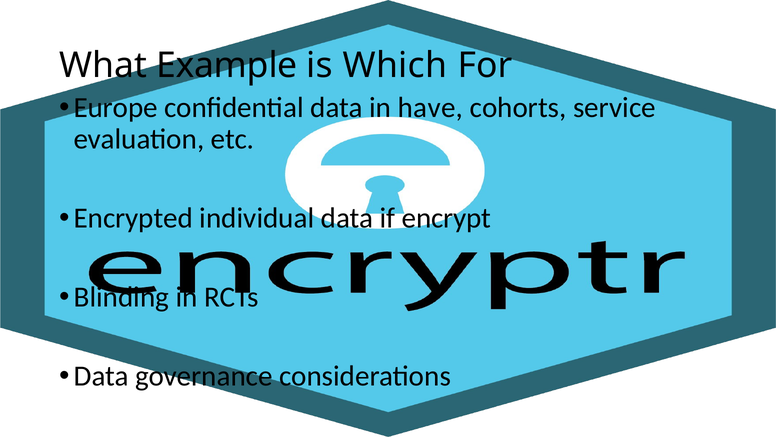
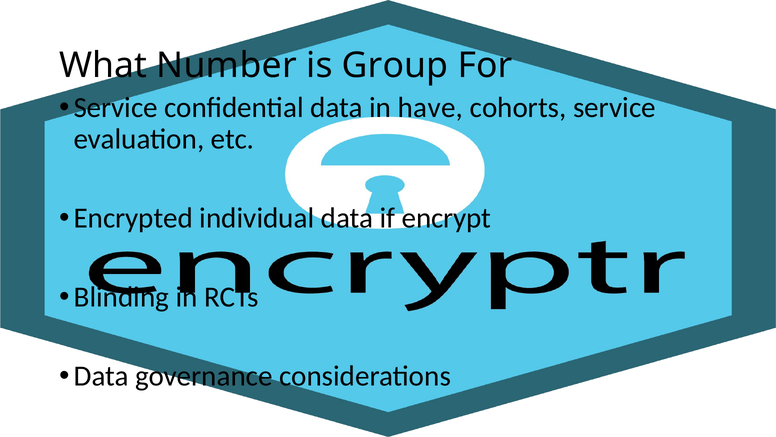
Example: Example -> Number (227, 65)
Which: Which -> Group (395, 65)
Europe: Europe -> Service (116, 107)
